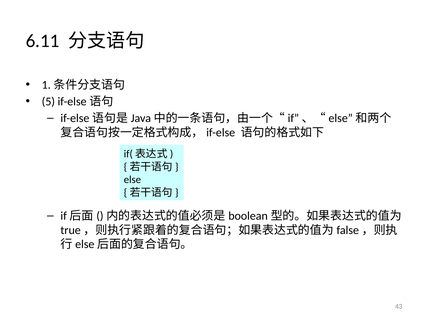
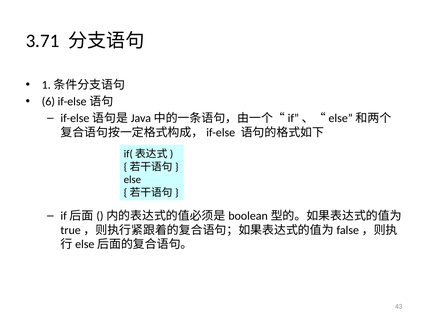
6.11: 6.11 -> 3.71 (43, 41)
5: 5 -> 6 (48, 102)
